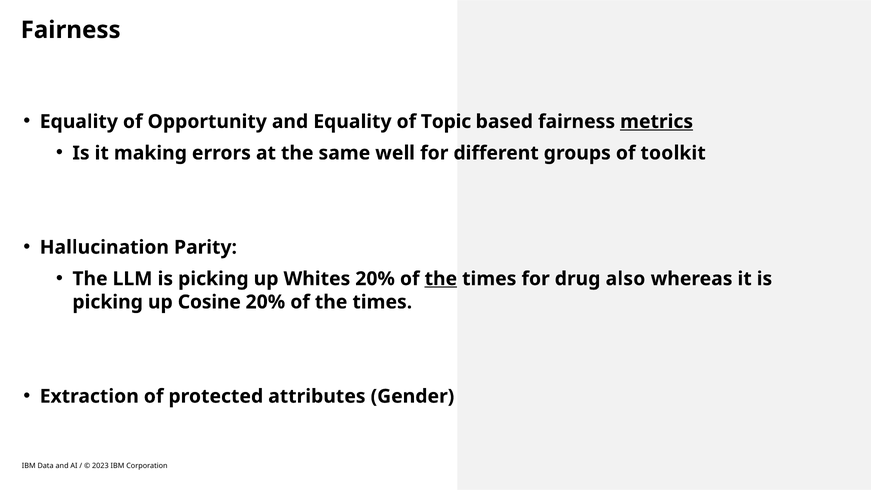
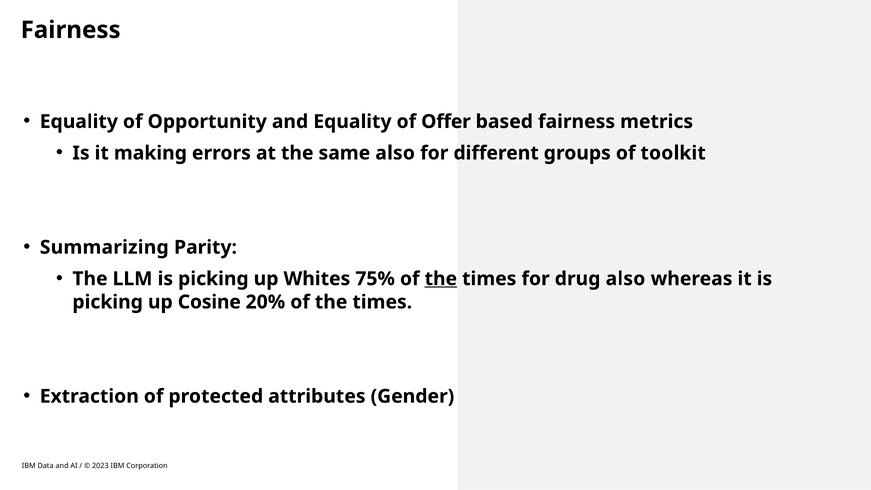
Topic: Topic -> Offer (446, 122)
metrics underline: present -> none (657, 122)
same well: well -> also (395, 153)
Hallucination: Hallucination -> Summarizing (104, 247)
Whites 20%: 20% -> 75% (375, 279)
